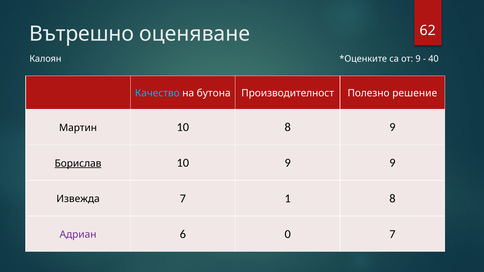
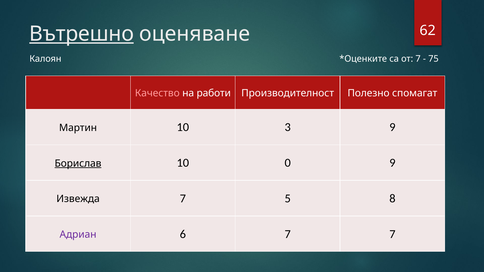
Вътрешно underline: none -> present (82, 34)
от 9: 9 -> 7 (418, 59)
40: 40 -> 75 (433, 59)
Качество colour: light blue -> pink (157, 93)
бутона: бутона -> работи (214, 93)
решение: решение -> спомагат (415, 93)
10 8: 8 -> 3 (288, 127)
10 9: 9 -> 0 (288, 163)
1: 1 -> 5 (288, 199)
6 0: 0 -> 7 (288, 234)
